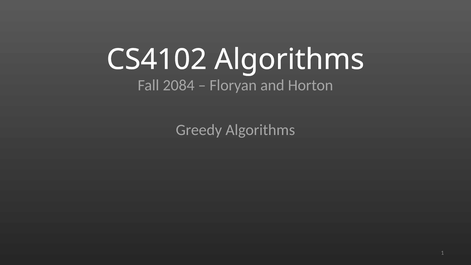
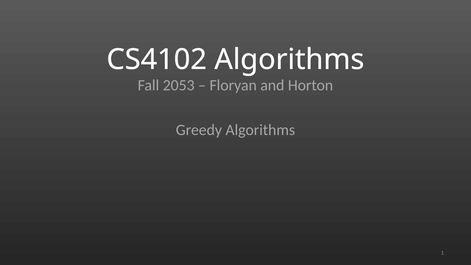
2084: 2084 -> 2053 (179, 85)
